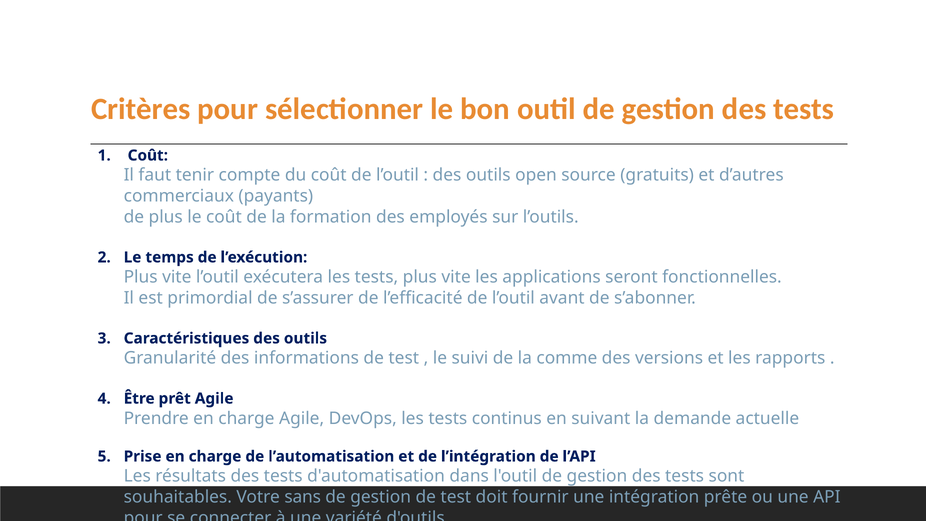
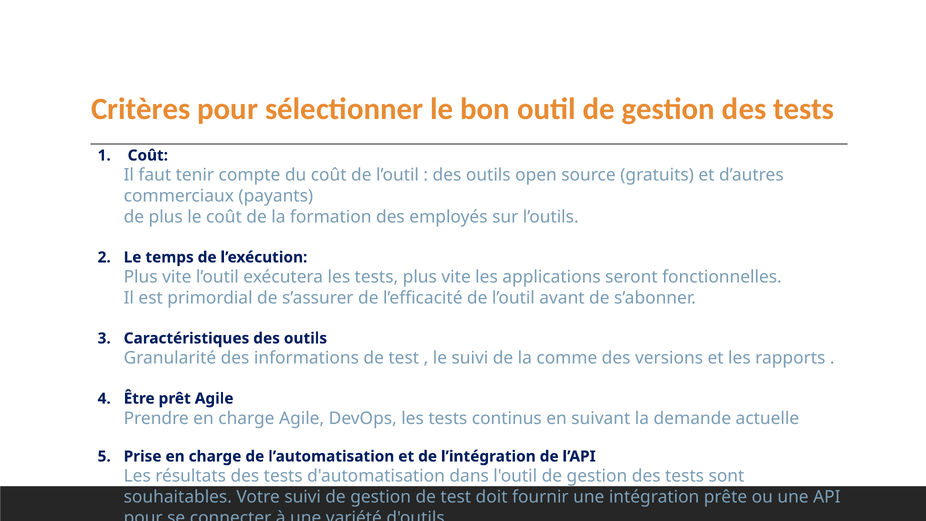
Votre sans: sans -> suivi (303, 497)
